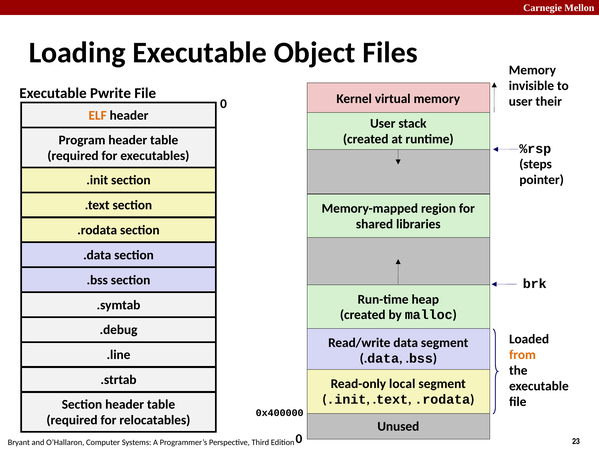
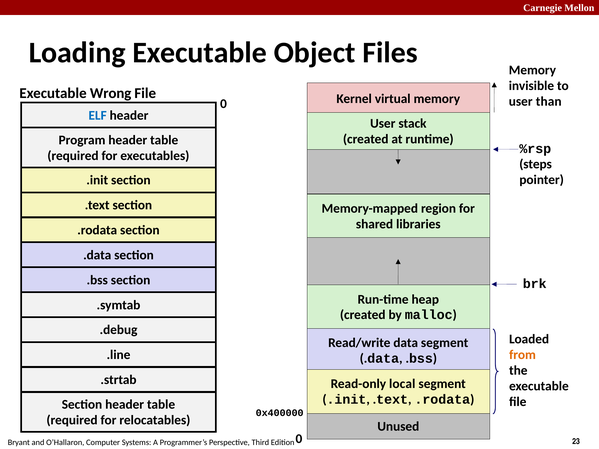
Pwrite: Pwrite -> Wrong (111, 93)
their: their -> than (549, 101)
ELF colour: orange -> blue (98, 115)
